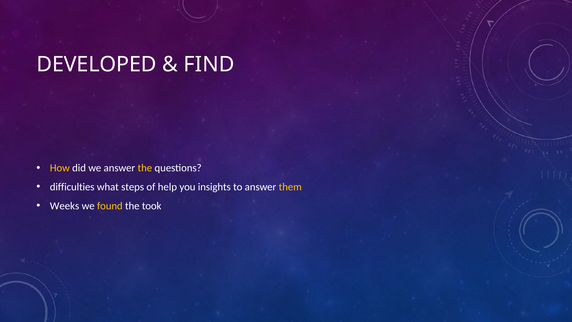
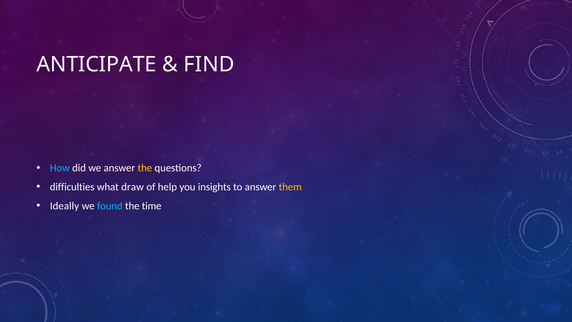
DEVELOPED: DEVELOPED -> ANTICIPATE (97, 64)
How colour: yellow -> light blue (60, 168)
steps: steps -> draw (133, 187)
Weeks: Weeks -> Ideally (65, 206)
found colour: yellow -> light blue (110, 206)
took: took -> time (152, 206)
